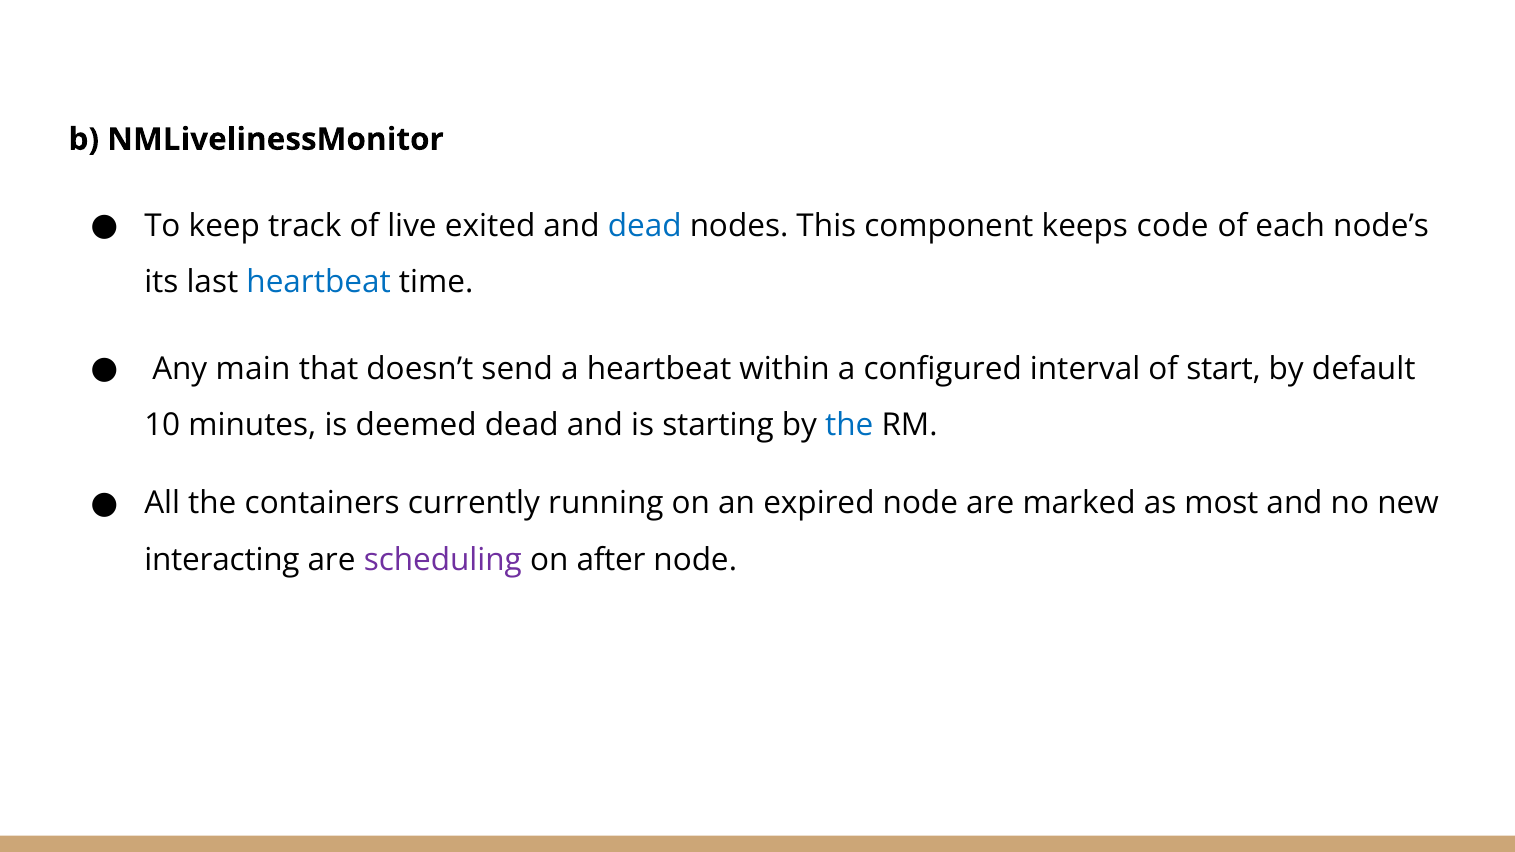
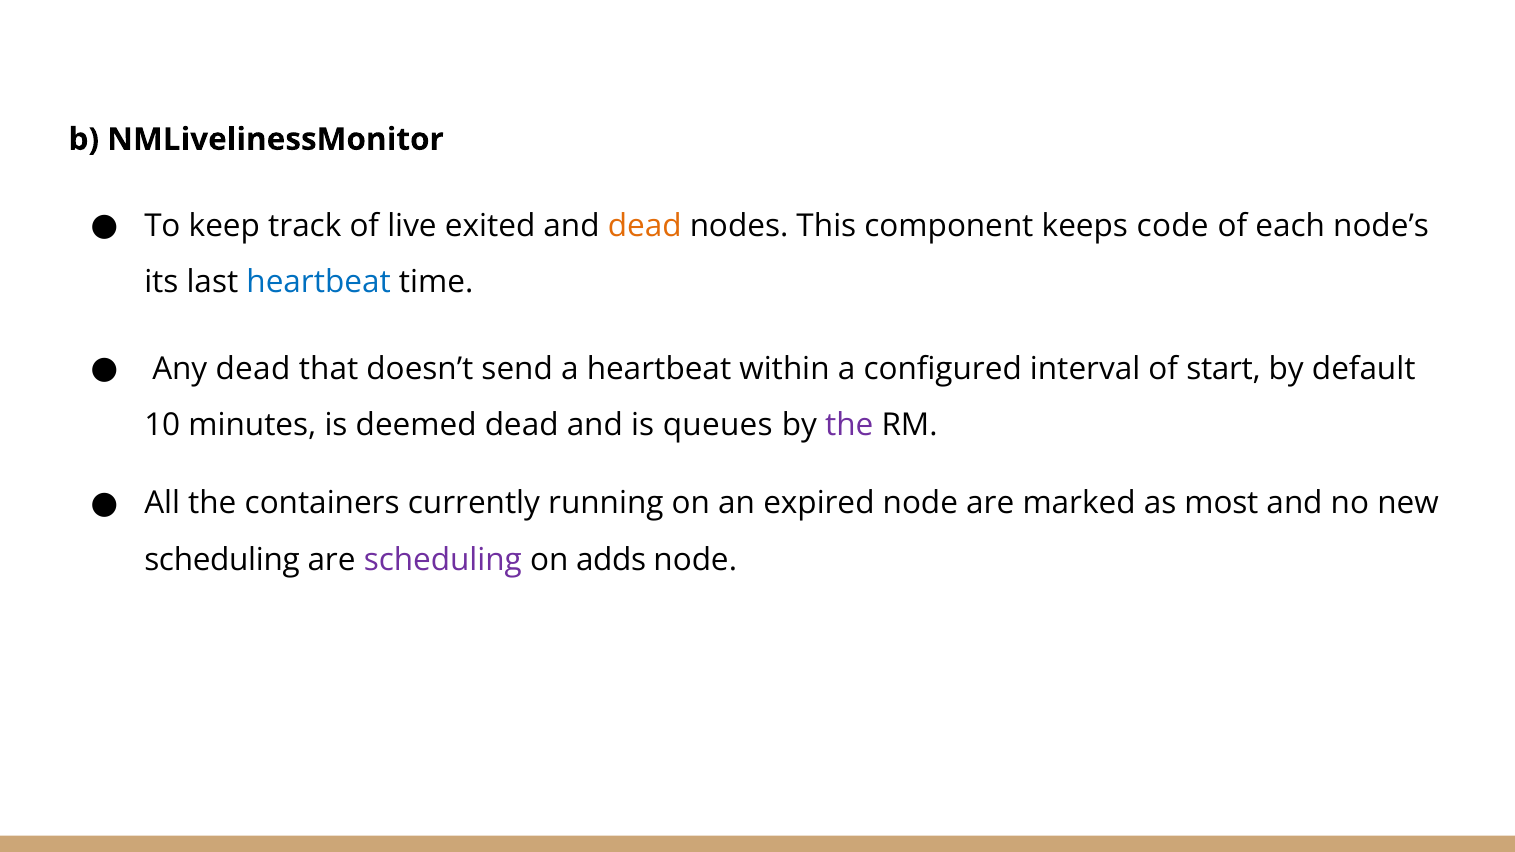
dead colour: blue -> orange (645, 226)
Any main: main -> dead (253, 369)
starting: starting -> queues (718, 425)
the colour: blue -> purple (849, 425)
interacting: interacting -> scheduling (222, 560)
after: after -> adds (611, 560)
